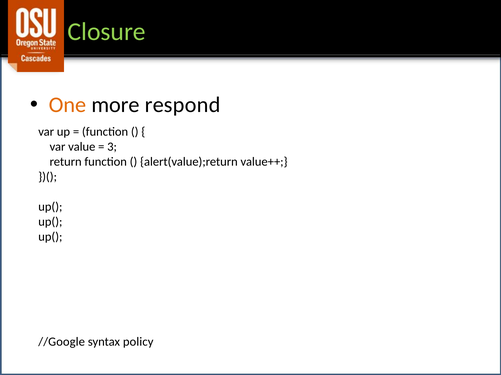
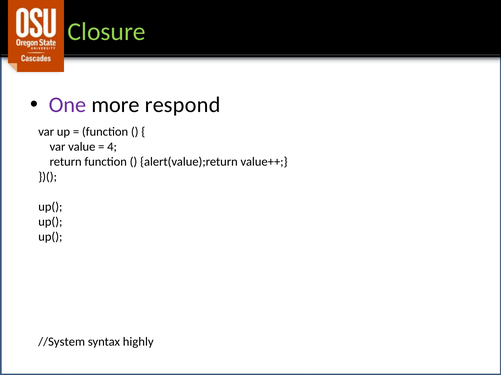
One colour: orange -> purple (68, 105)
3: 3 -> 4 (112, 147)
//Google: //Google -> //System (62, 342)
policy: policy -> highly (138, 342)
